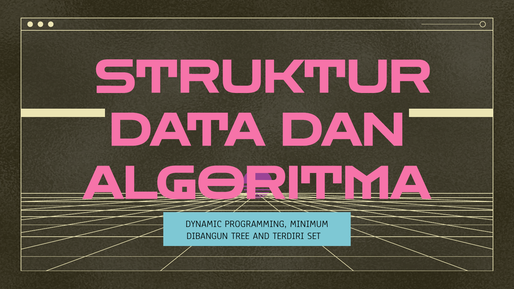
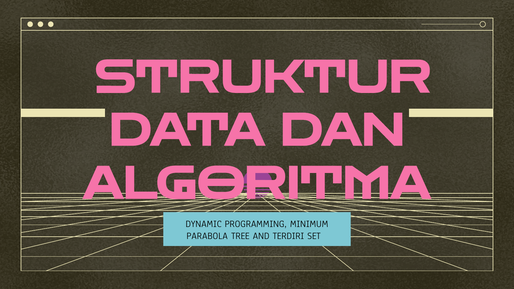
DIBANGUN: DIBANGUN -> PARABOLA (207, 236)
